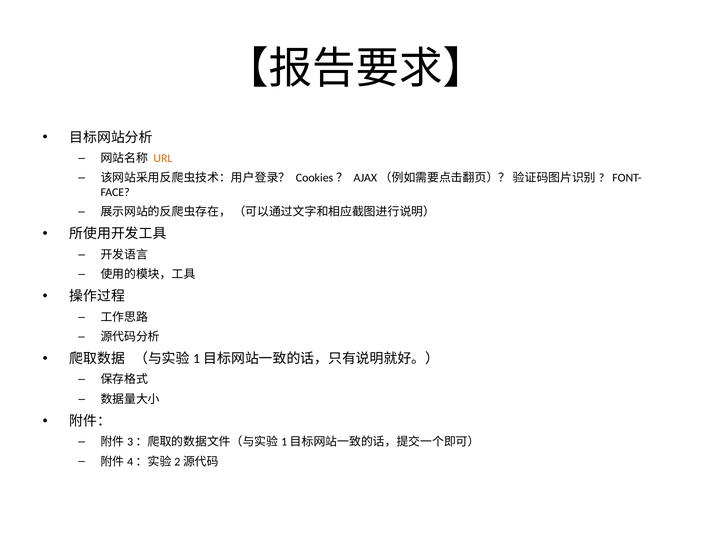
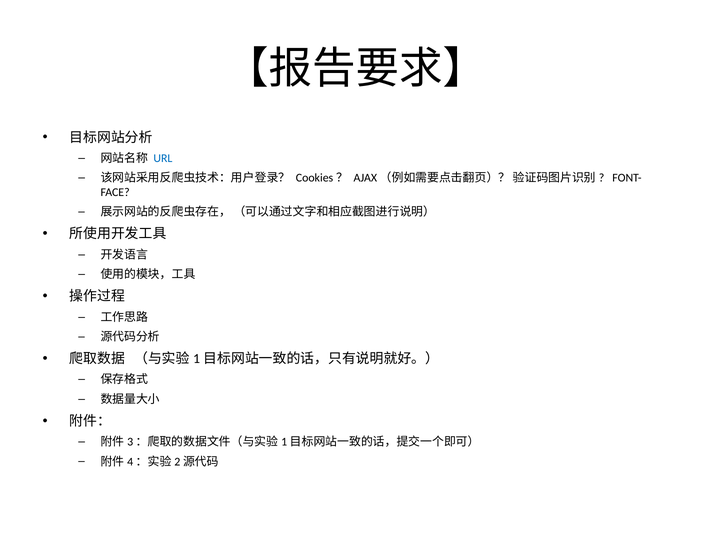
URL colour: orange -> blue (163, 158)
